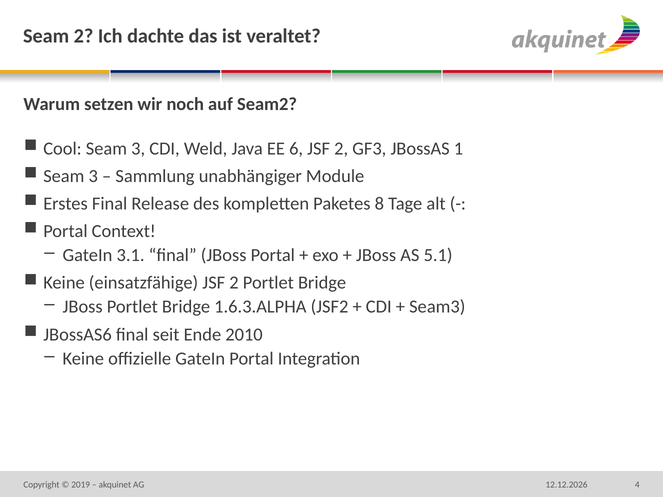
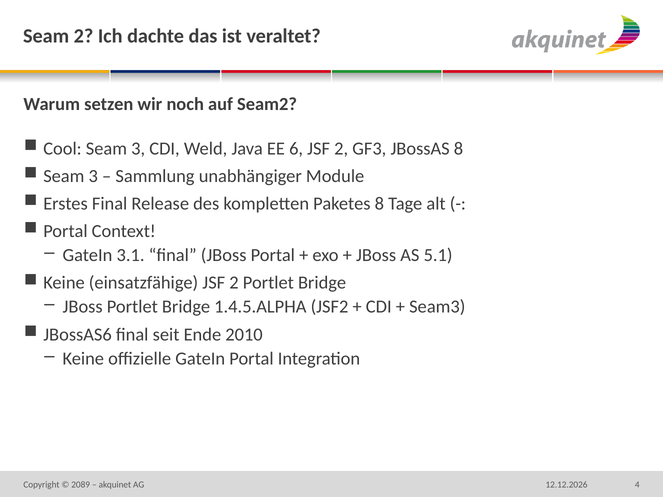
JBossAS 1: 1 -> 8 (458, 149)
1.6.3.ALPHA: 1.6.3.ALPHA -> 1.4.5.ALPHA (260, 307)
2019: 2019 -> 2089 (81, 485)
